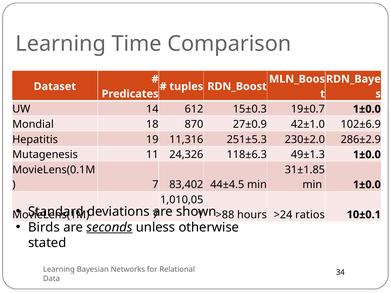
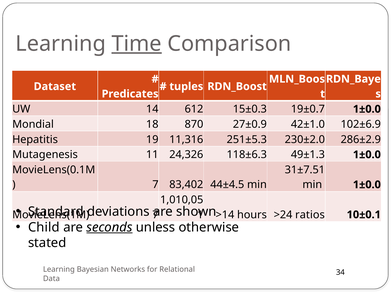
Time underline: none -> present (137, 44)
31±1.85: 31±1.85 -> 31±7.51 (305, 170)
>88: >88 -> >14 (225, 215)
Birds: Birds -> Child (44, 227)
